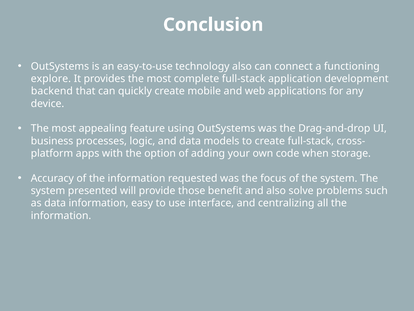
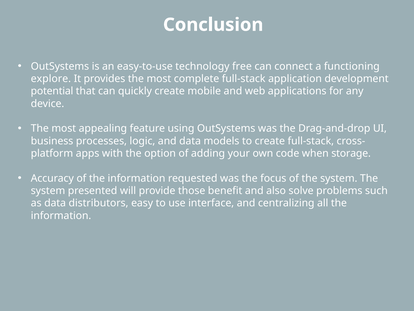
technology also: also -> free (242, 66)
backend: backend -> potential (52, 91)
data information: information -> distributors (99, 203)
